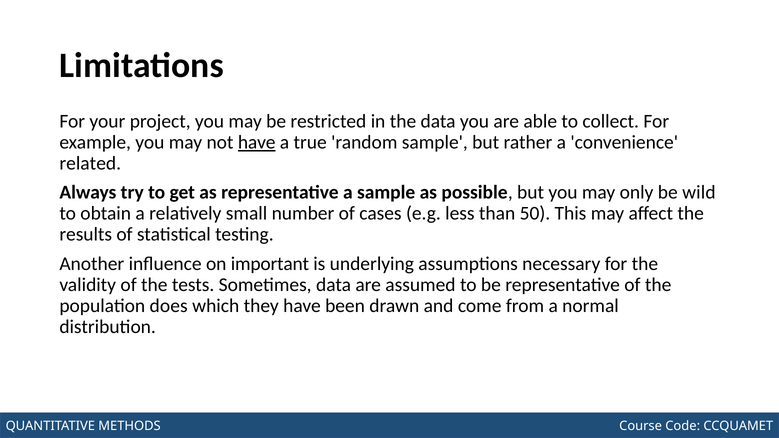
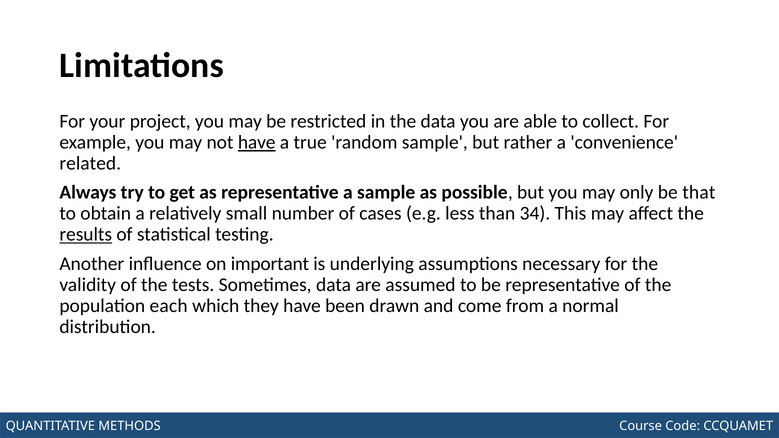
wild: wild -> that (699, 193)
50: 50 -> 34 (535, 214)
results underline: none -> present (86, 235)
does: does -> each (169, 306)
